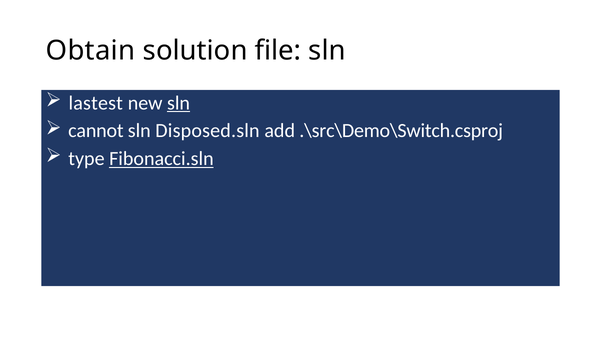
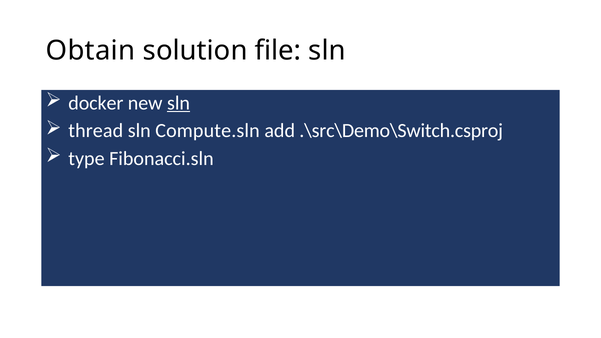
lastest: lastest -> docker (96, 103)
cannot: cannot -> thread (96, 131)
Disposed.sln: Disposed.sln -> Compute.sln (208, 131)
Fibonacci.sln underline: present -> none (161, 159)
